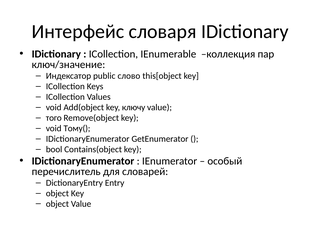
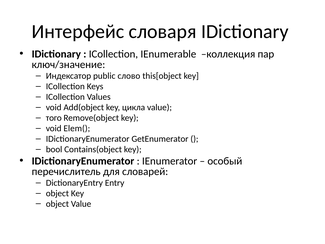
ключу: ключу -> цикла (134, 107)
Тому(: Тому( -> Elem( (77, 128)
